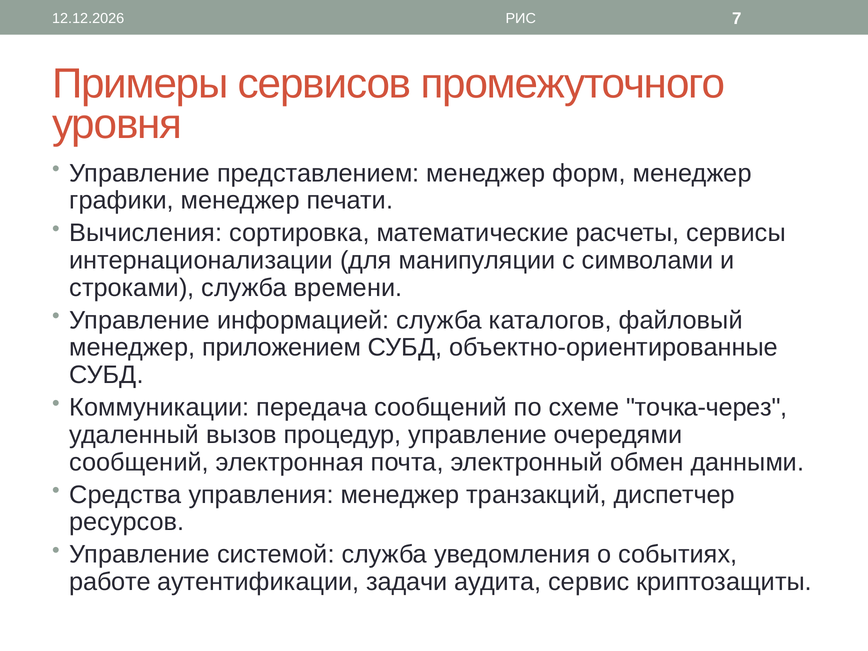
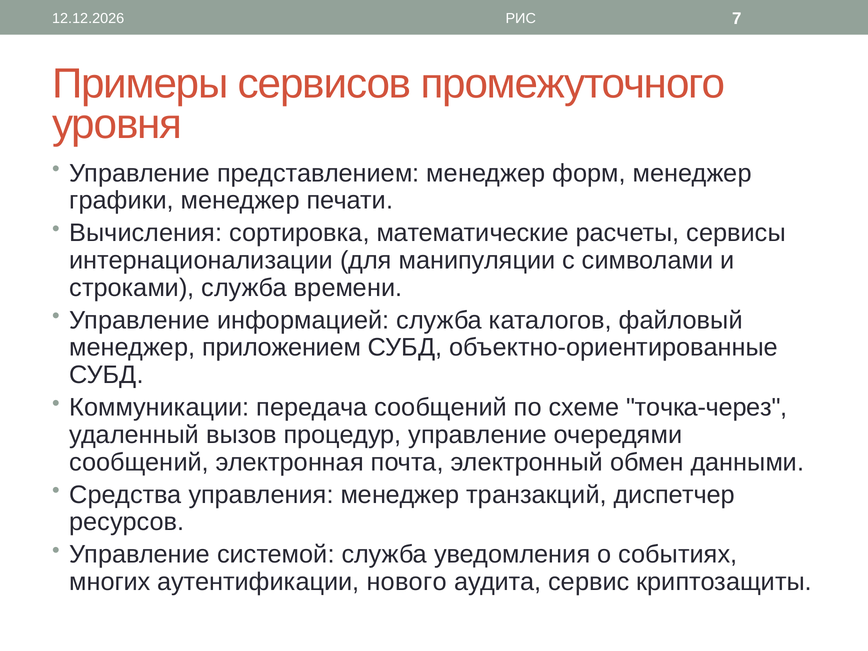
работе: работе -> многих (110, 582)
задачи: задачи -> нового (407, 582)
